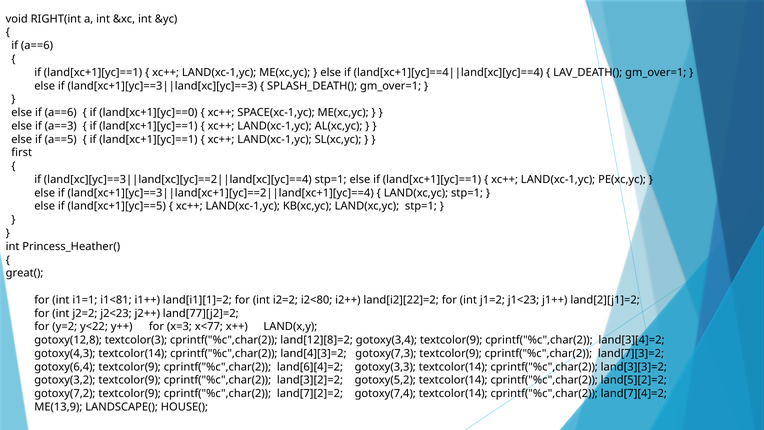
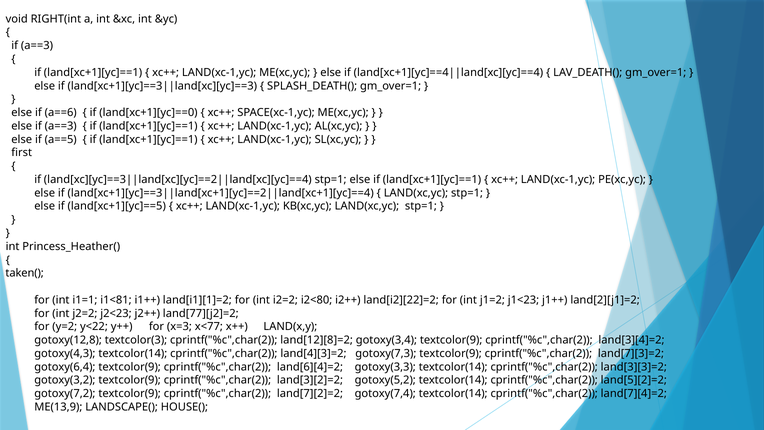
a==6: a==6 -> a==3 (37, 46)
great(: great( -> taken( (25, 273)
